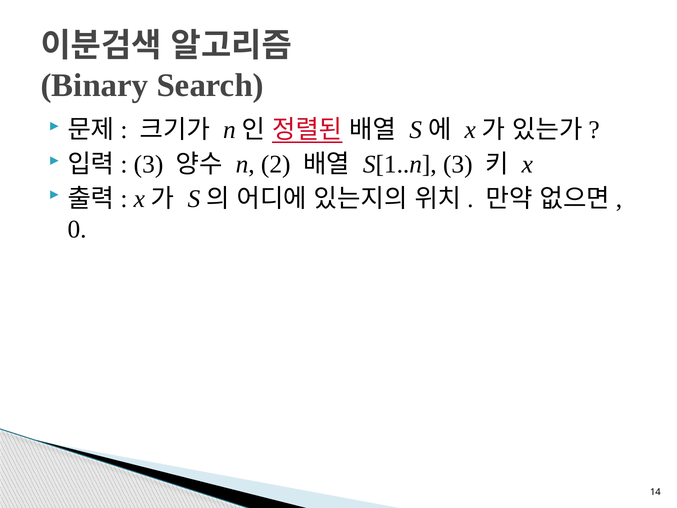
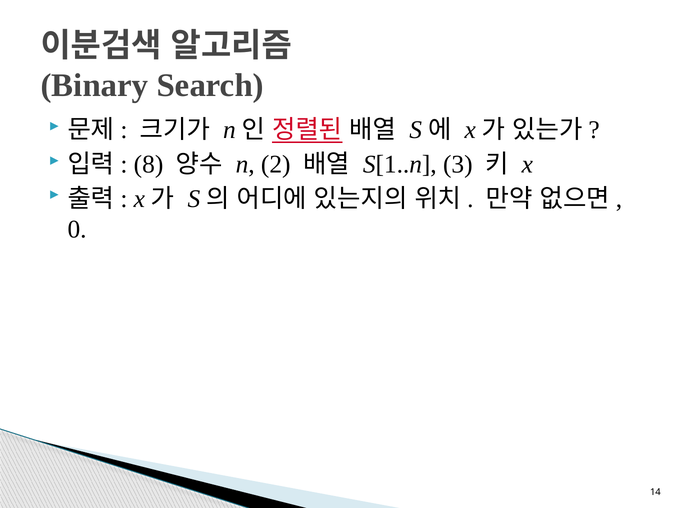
3: 3 -> 8 (149, 164)
